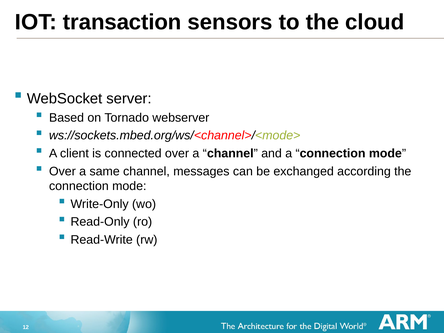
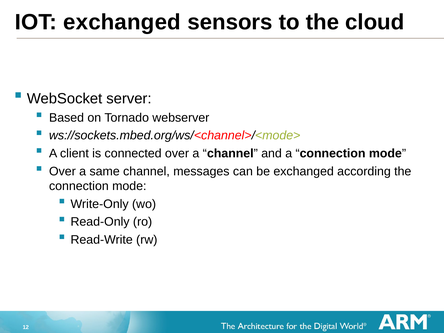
IOT transaction: transaction -> exchanged (122, 22)
